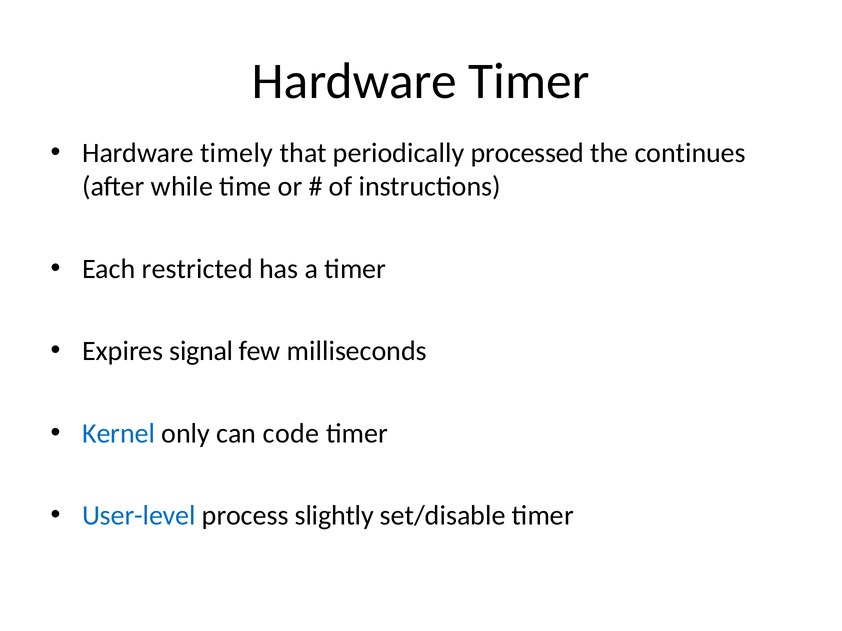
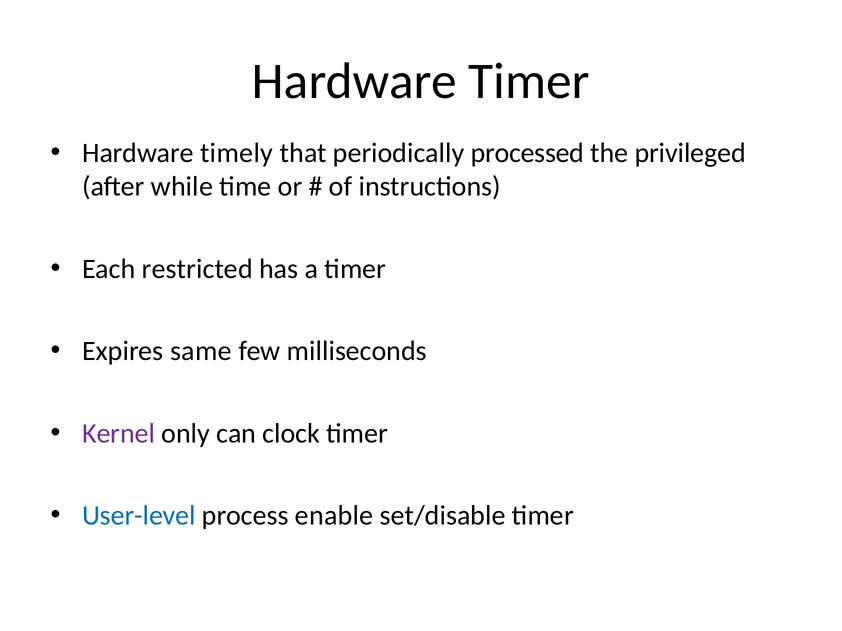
continues: continues -> privileged (690, 153)
signal: signal -> same (201, 351)
Kernel colour: blue -> purple (119, 434)
code: code -> clock (291, 434)
slightly: slightly -> enable (334, 516)
